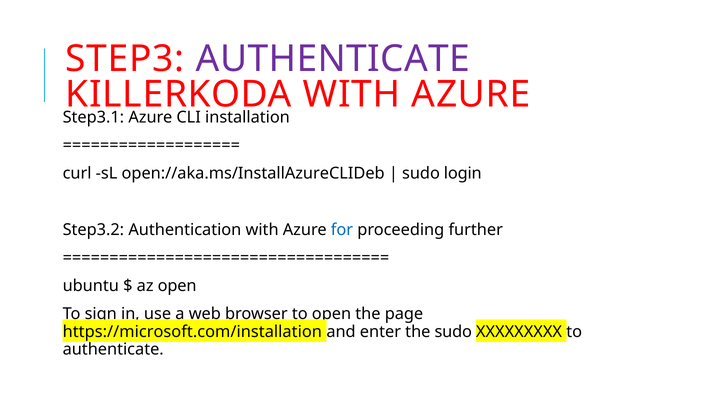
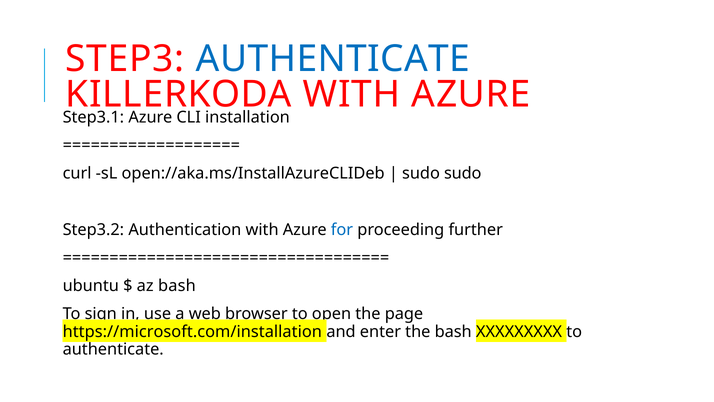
AUTHENTICATE colour: purple -> blue (333, 59)
sudo login: login -> sudo (463, 173)
az open: open -> bash (177, 286)
the sudo: sudo -> bash (453, 331)
